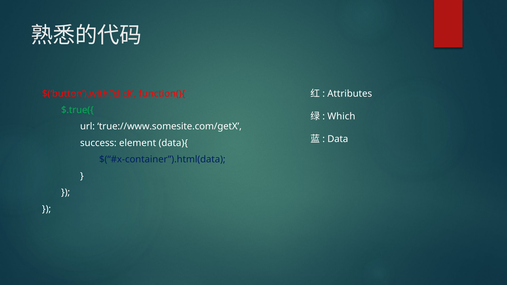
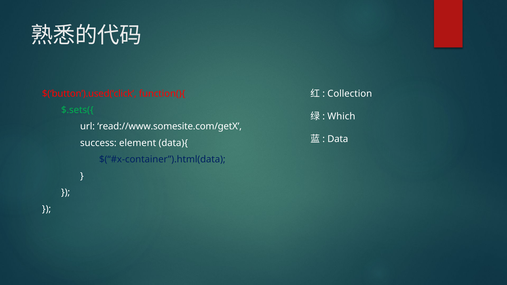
Attributes: Attributes -> Collection (350, 94)
$(‘button’).with(‘click: $(‘button’).with(‘click -> $(‘button’).used(‘click (89, 94)
$.true({: $.true({ -> $.sets({ (77, 110)
true://www.somesite.com/getX: true://www.somesite.com/getX -> read://www.somesite.com/getX (170, 127)
